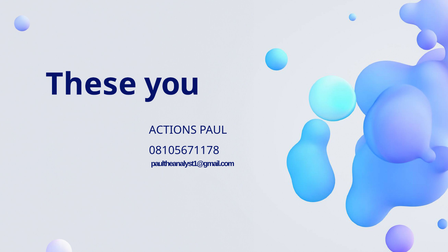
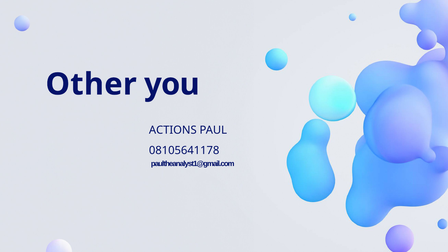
These: These -> Other (91, 84)
08105671178: 08105671178 -> 08105641178 (184, 150)
